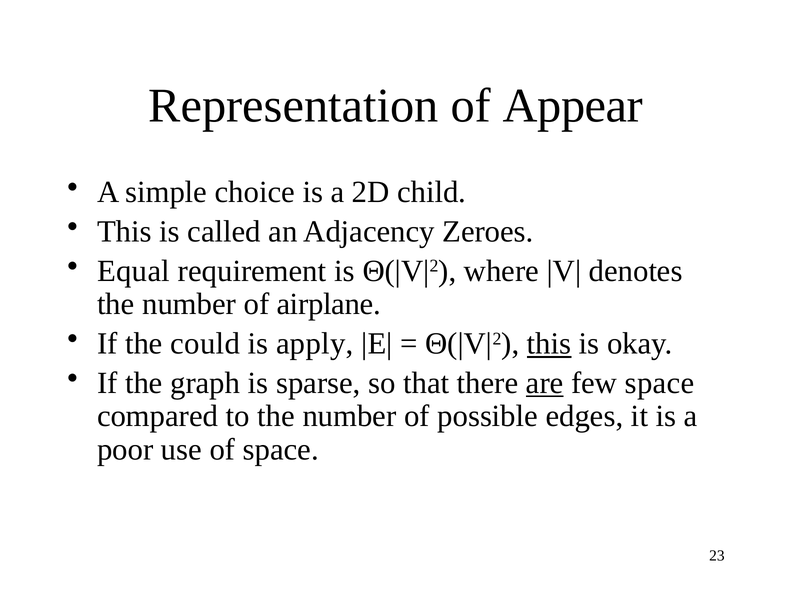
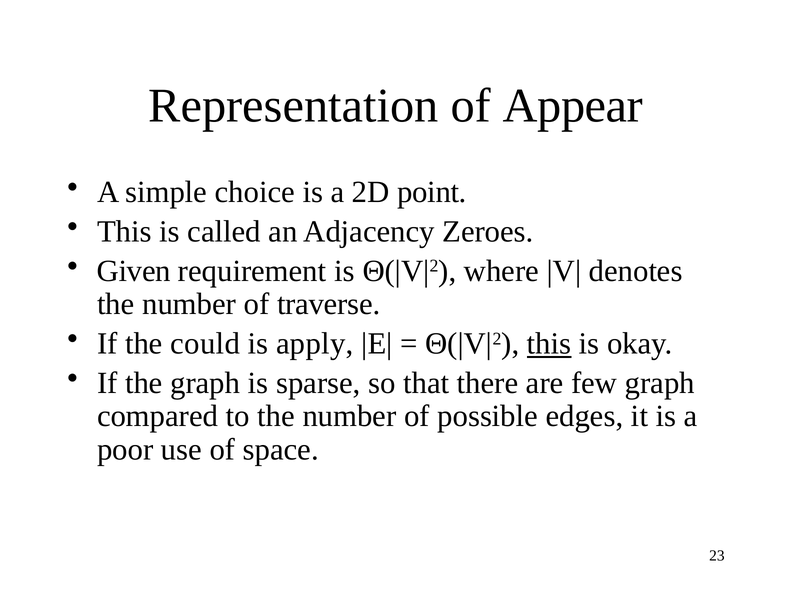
child: child -> point (432, 192)
Equal: Equal -> Given (134, 271)
airplane: airplane -> traverse (329, 304)
are underline: present -> none (545, 383)
few space: space -> graph (660, 383)
